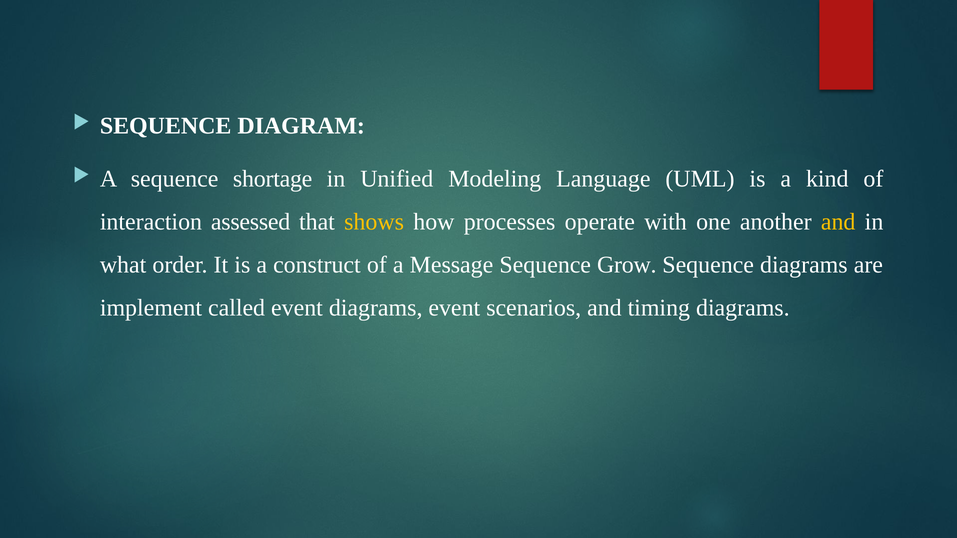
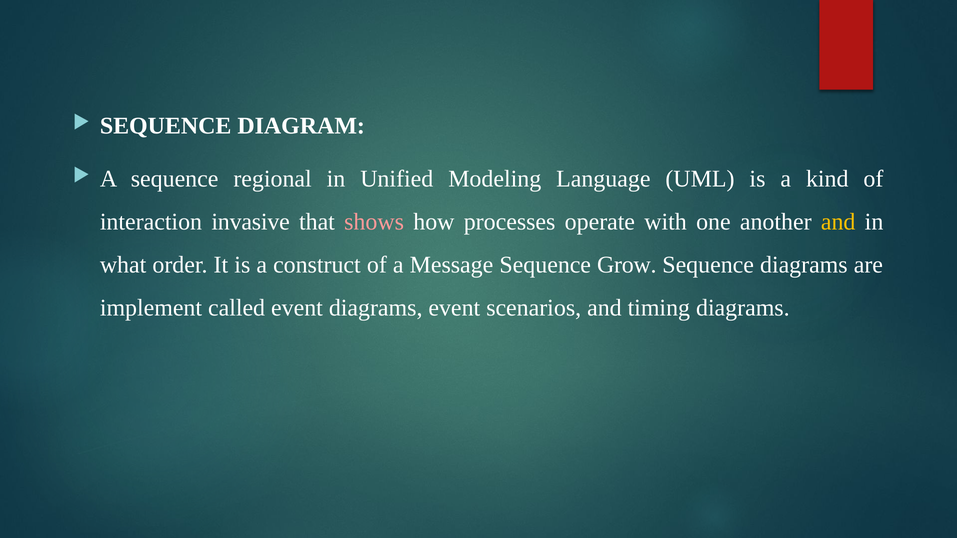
shortage: shortage -> regional (273, 179)
assessed: assessed -> invasive (251, 222)
shows colour: yellow -> pink (374, 222)
